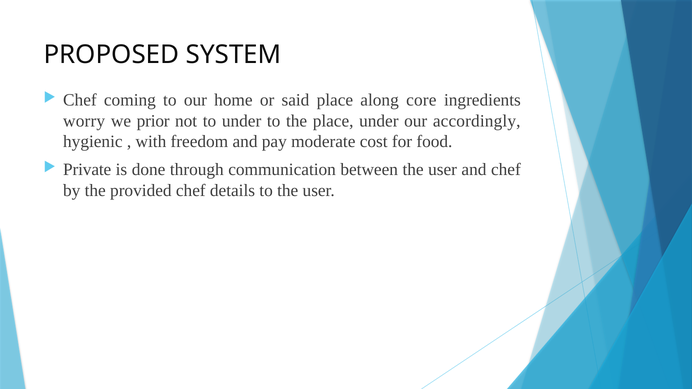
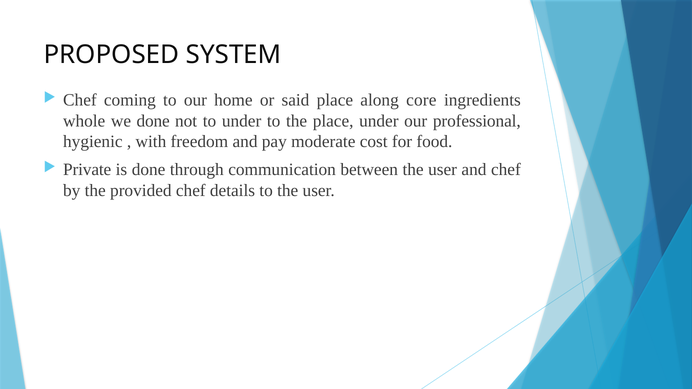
worry: worry -> whole (84, 121)
we prior: prior -> done (153, 121)
accordingly: accordingly -> professional (477, 121)
